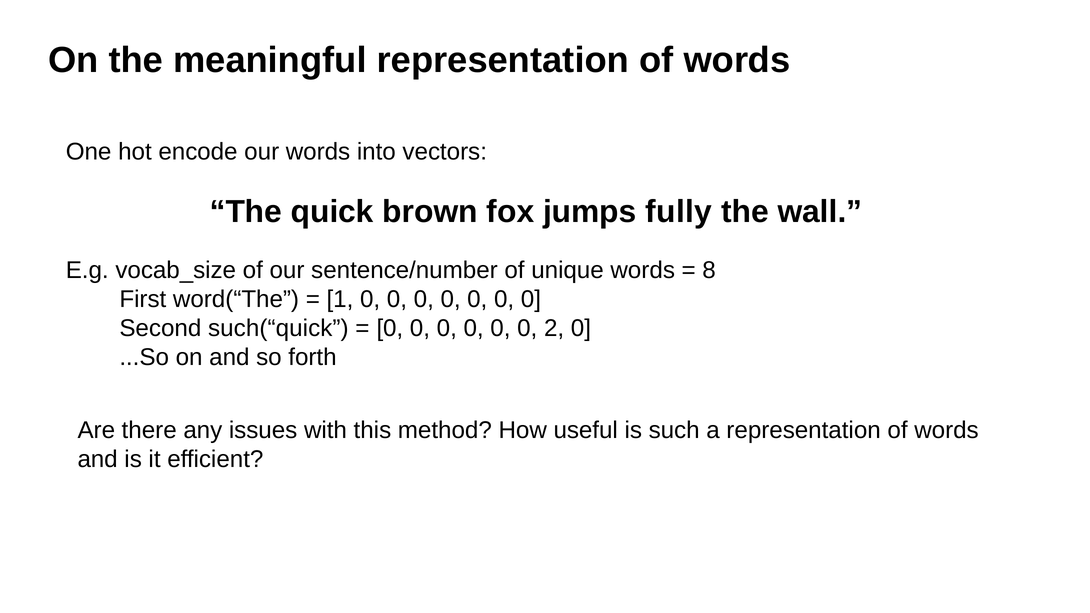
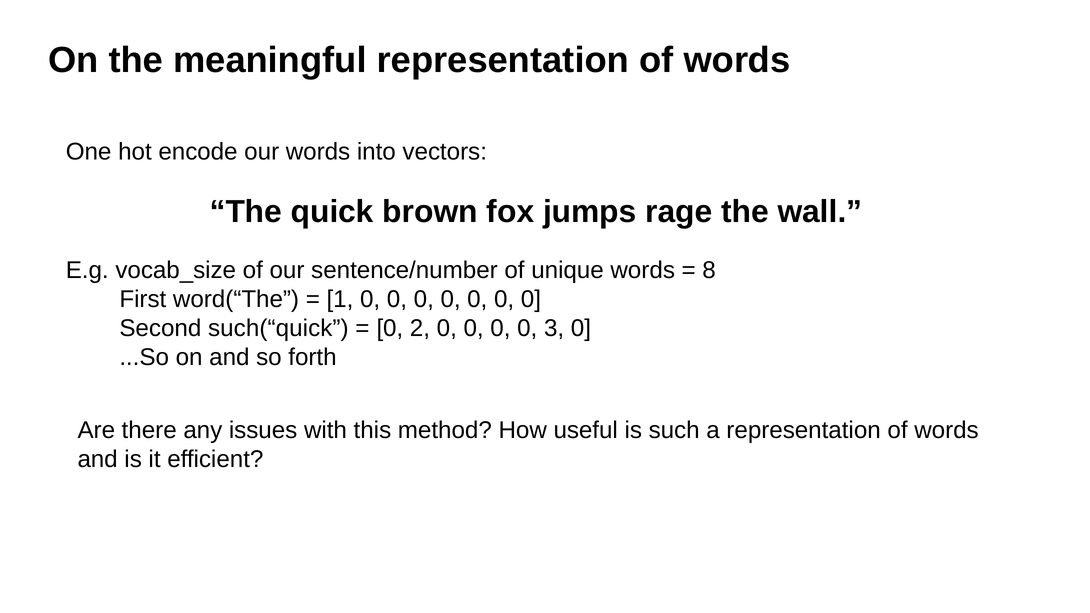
fully: fully -> rage (679, 212)
0: 0 -> 2 (420, 328)
2: 2 -> 3 (554, 328)
